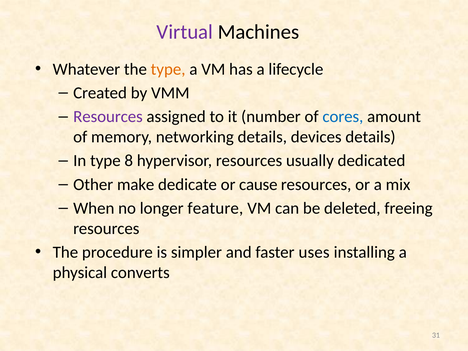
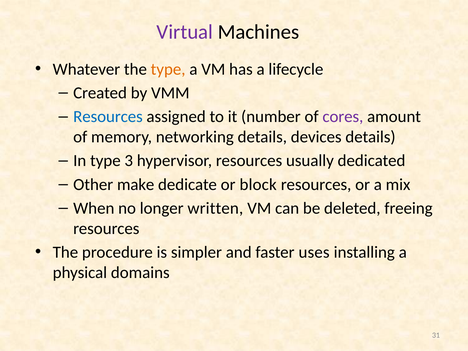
Resources colour: purple -> blue (108, 117)
cores colour: blue -> purple (343, 117)
8: 8 -> 3 (129, 161)
cause: cause -> block (258, 184)
feature: feature -> written (215, 208)
converts: converts -> domains (140, 272)
